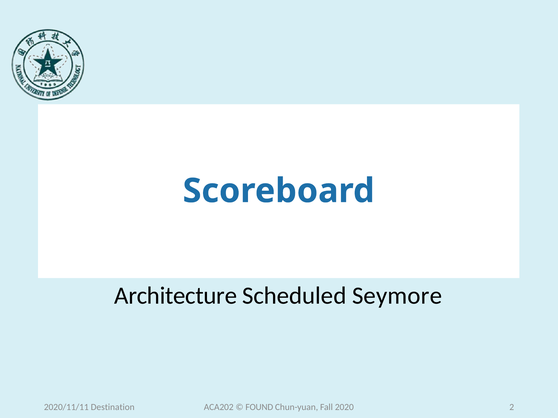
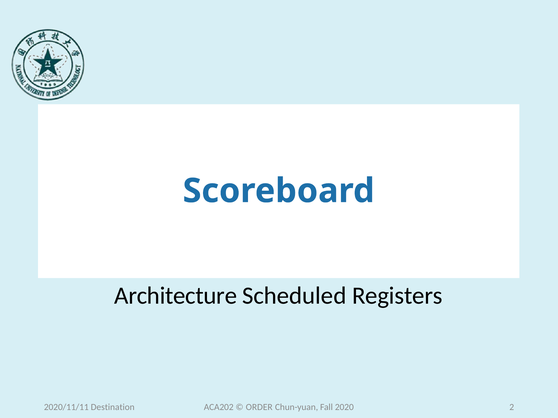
Seymore: Seymore -> Registers (397, 296)
FOUND: FOUND -> ORDER (259, 408)
